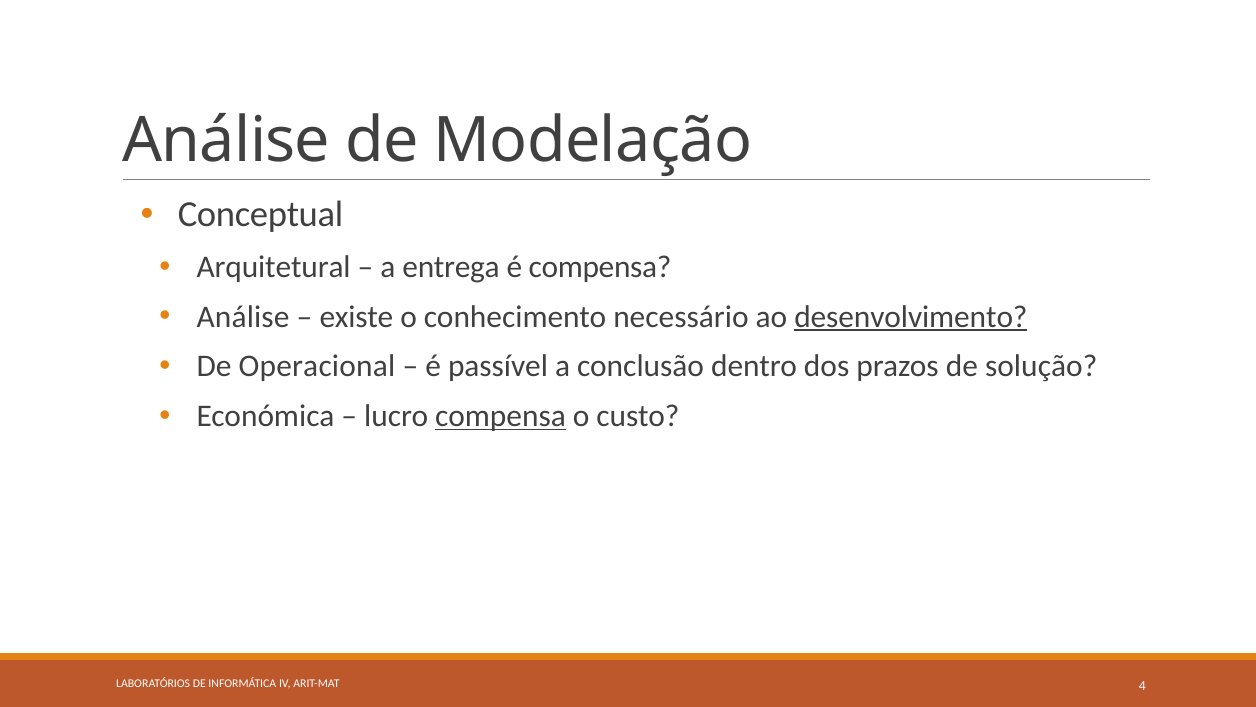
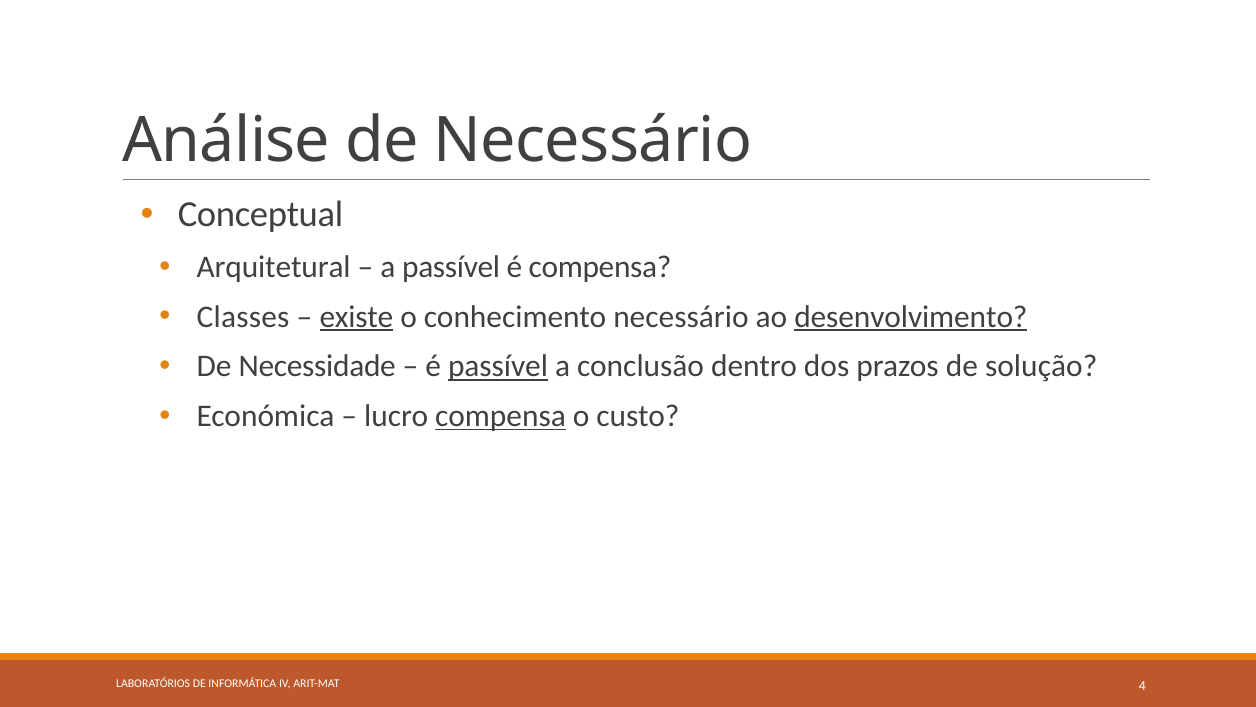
de Modelação: Modelação -> Necessário (593, 141)
a entrega: entrega -> passível (451, 267)
Análise: Análise -> Classes (243, 316)
existe underline: none -> present (356, 316)
Operacional: Operacional -> Necessidade (317, 366)
passível underline: none -> present (498, 366)
